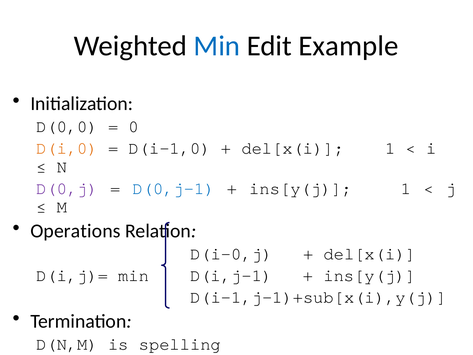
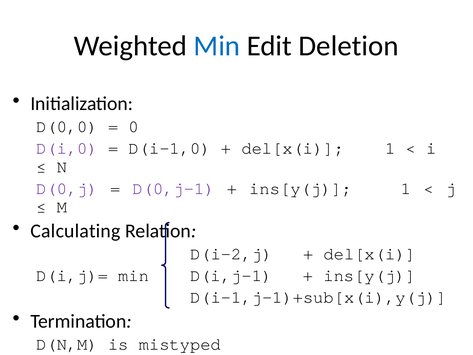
Example: Example -> Deletion (349, 46)
D(i,0 colour: orange -> purple (67, 148)
D(0,j-1 colour: blue -> purple (174, 188)
Operations: Operations -> Calculating (75, 231)
D(i-0,j: D(i-0,j -> D(i-2,j (231, 254)
spelling: spelling -> mistyped (180, 344)
